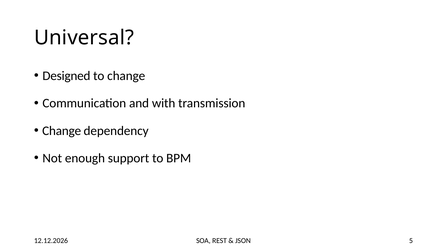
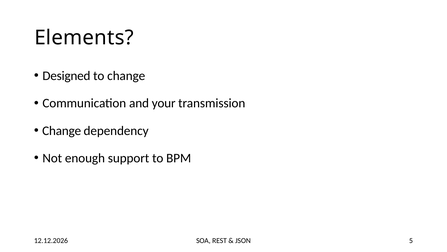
Universal: Universal -> Elements (84, 38)
with: with -> your (164, 103)
